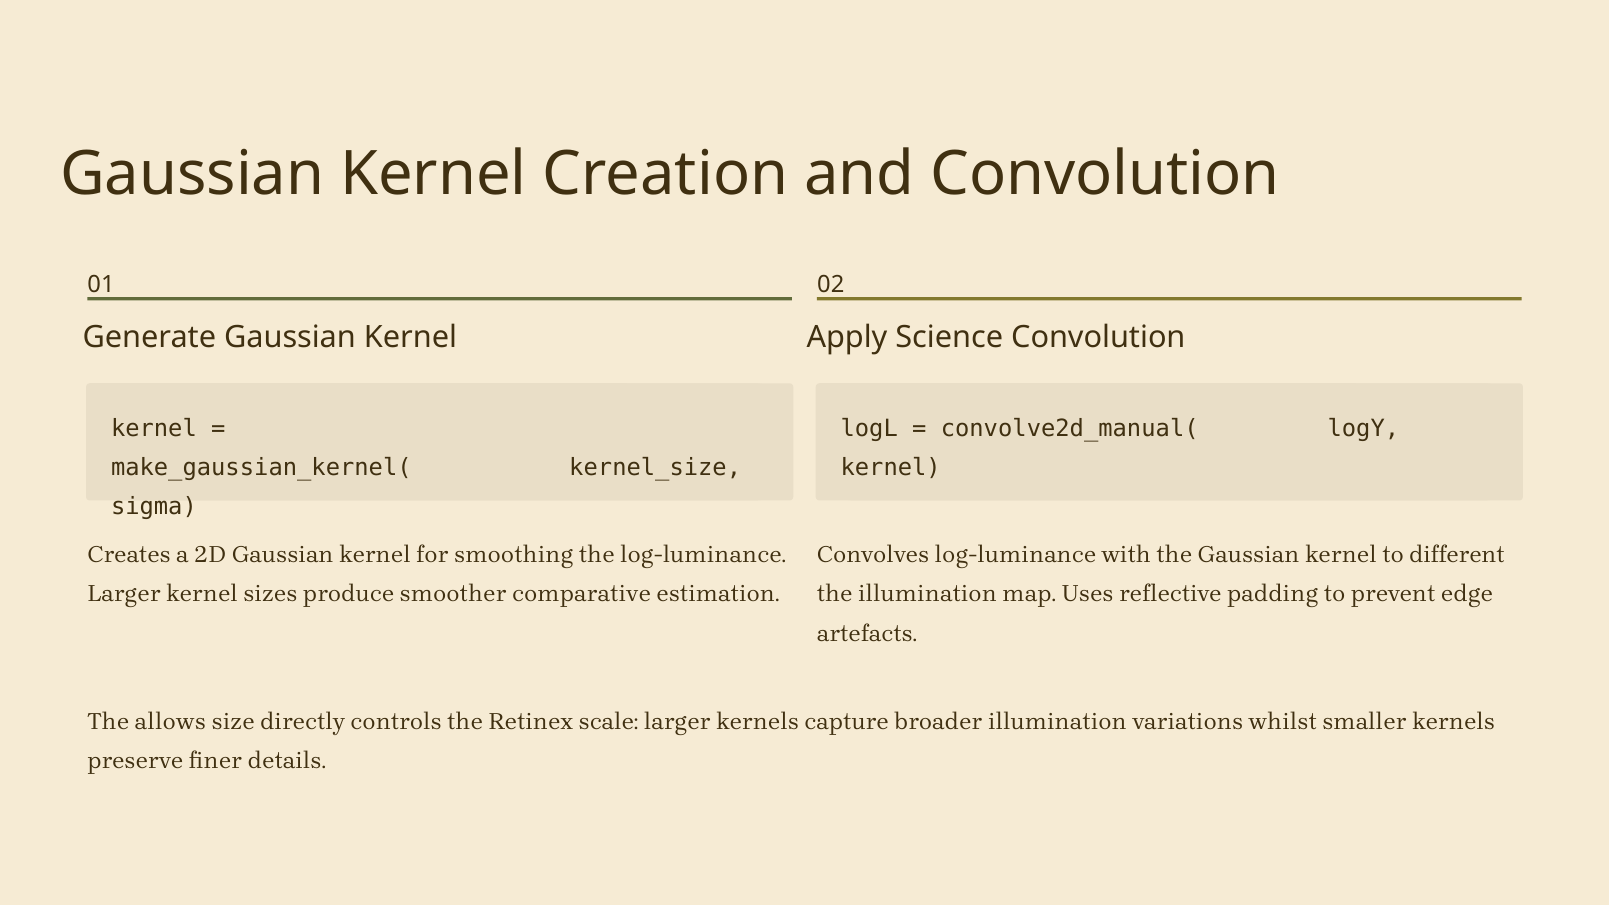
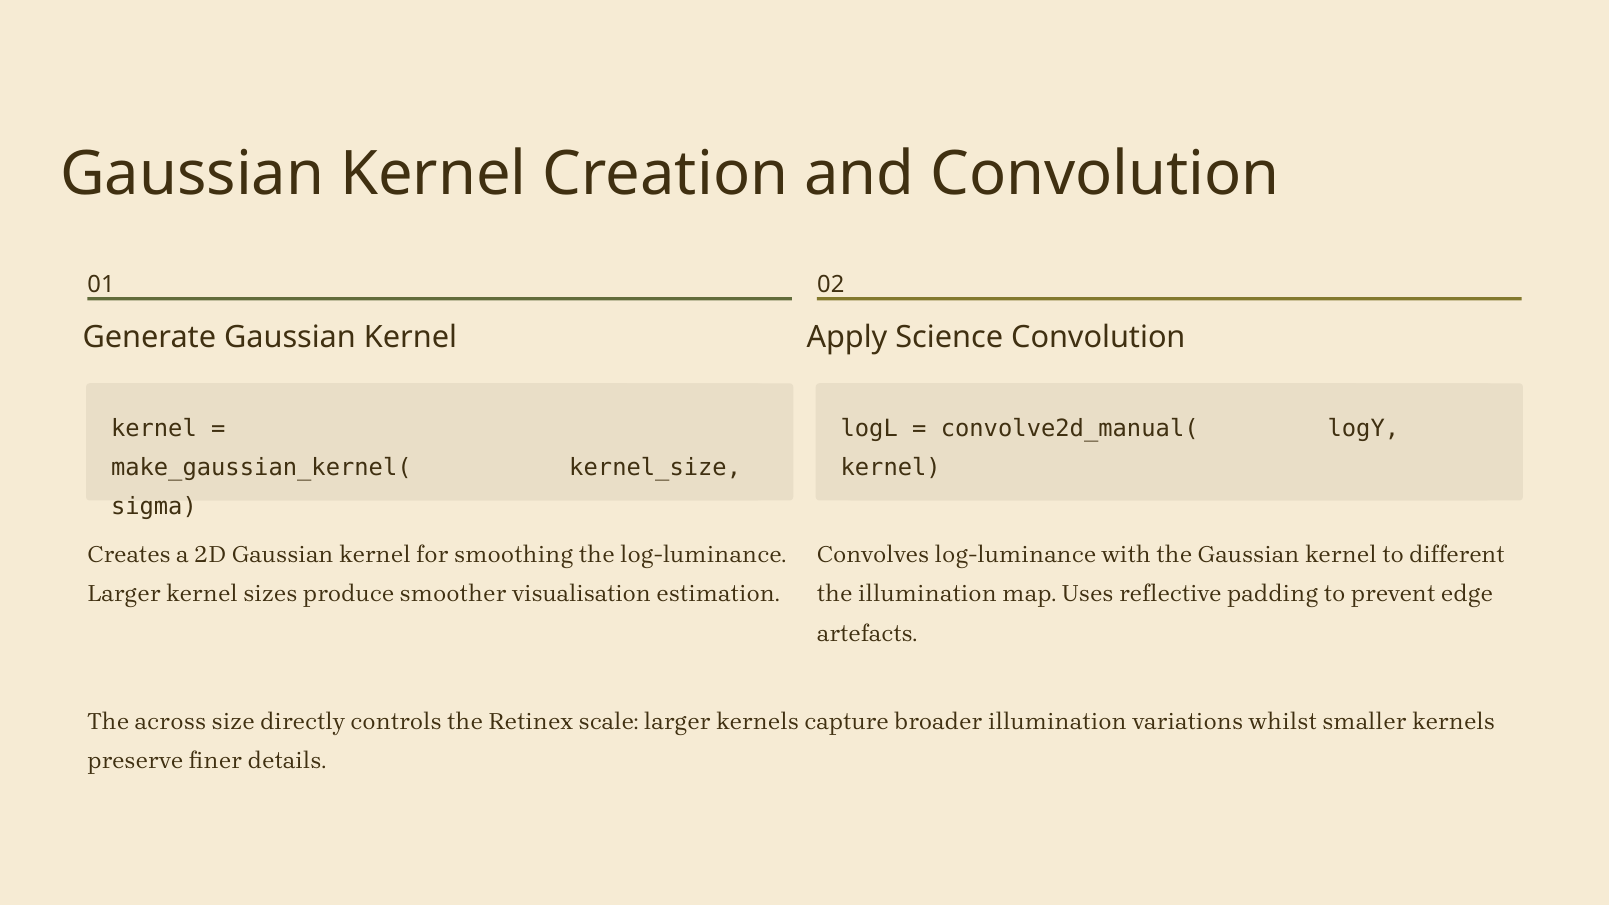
comparative: comparative -> visualisation (582, 594)
allows: allows -> across (170, 722)
